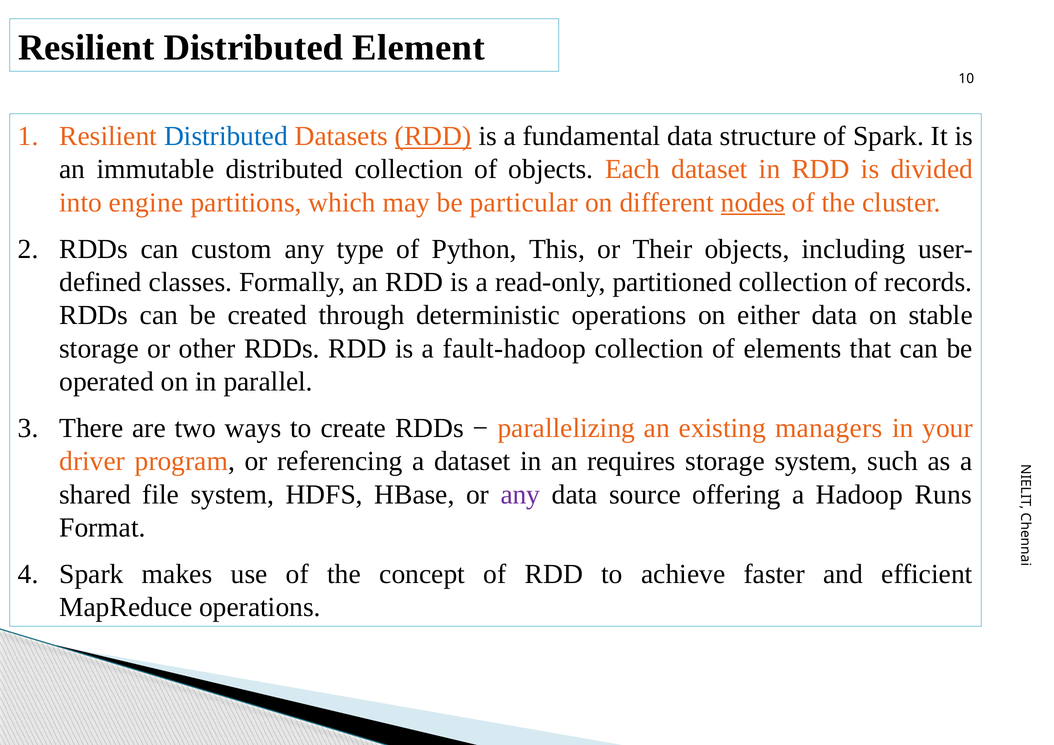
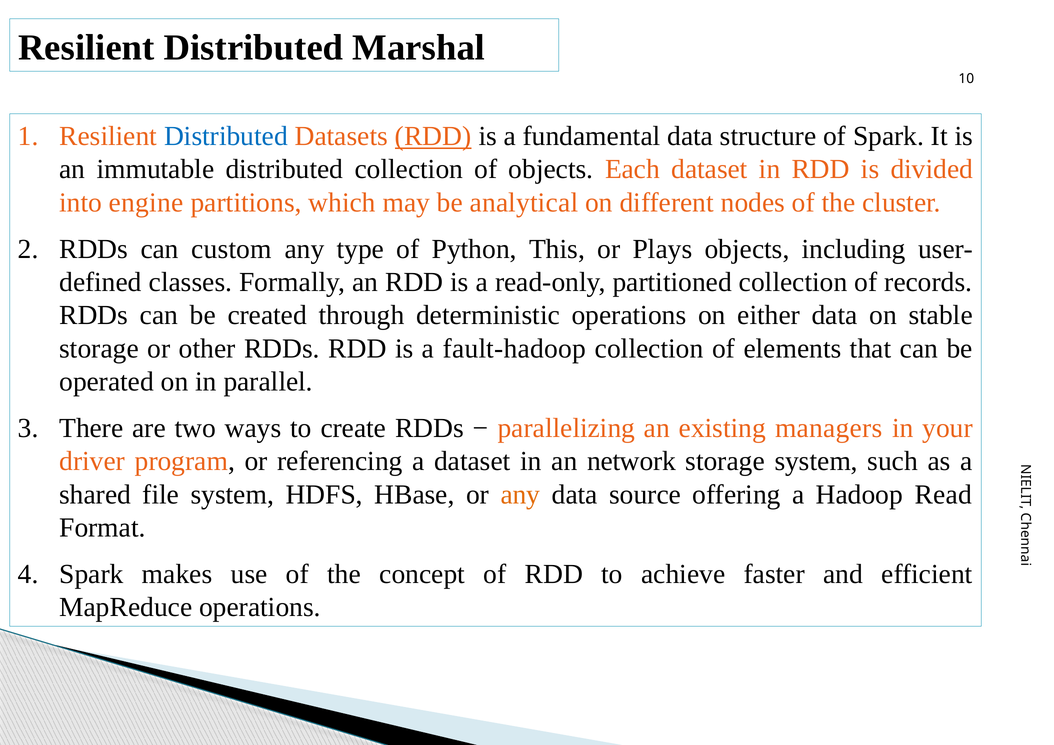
Element: Element -> Marshal (419, 48)
particular: particular -> analytical (524, 202)
nodes underline: present -> none (753, 202)
Their: Their -> Plays (662, 249)
requires: requires -> network (631, 461)
any colour: purple -> orange (520, 494)
Runs: Runs -> Read (943, 494)
